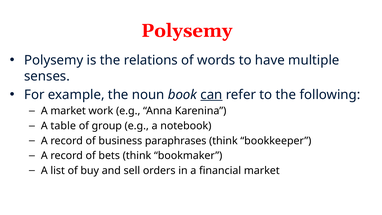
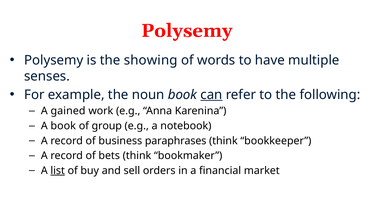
relations: relations -> showing (151, 60)
A market: market -> gained (68, 111)
A table: table -> book (63, 126)
list underline: none -> present (58, 170)
